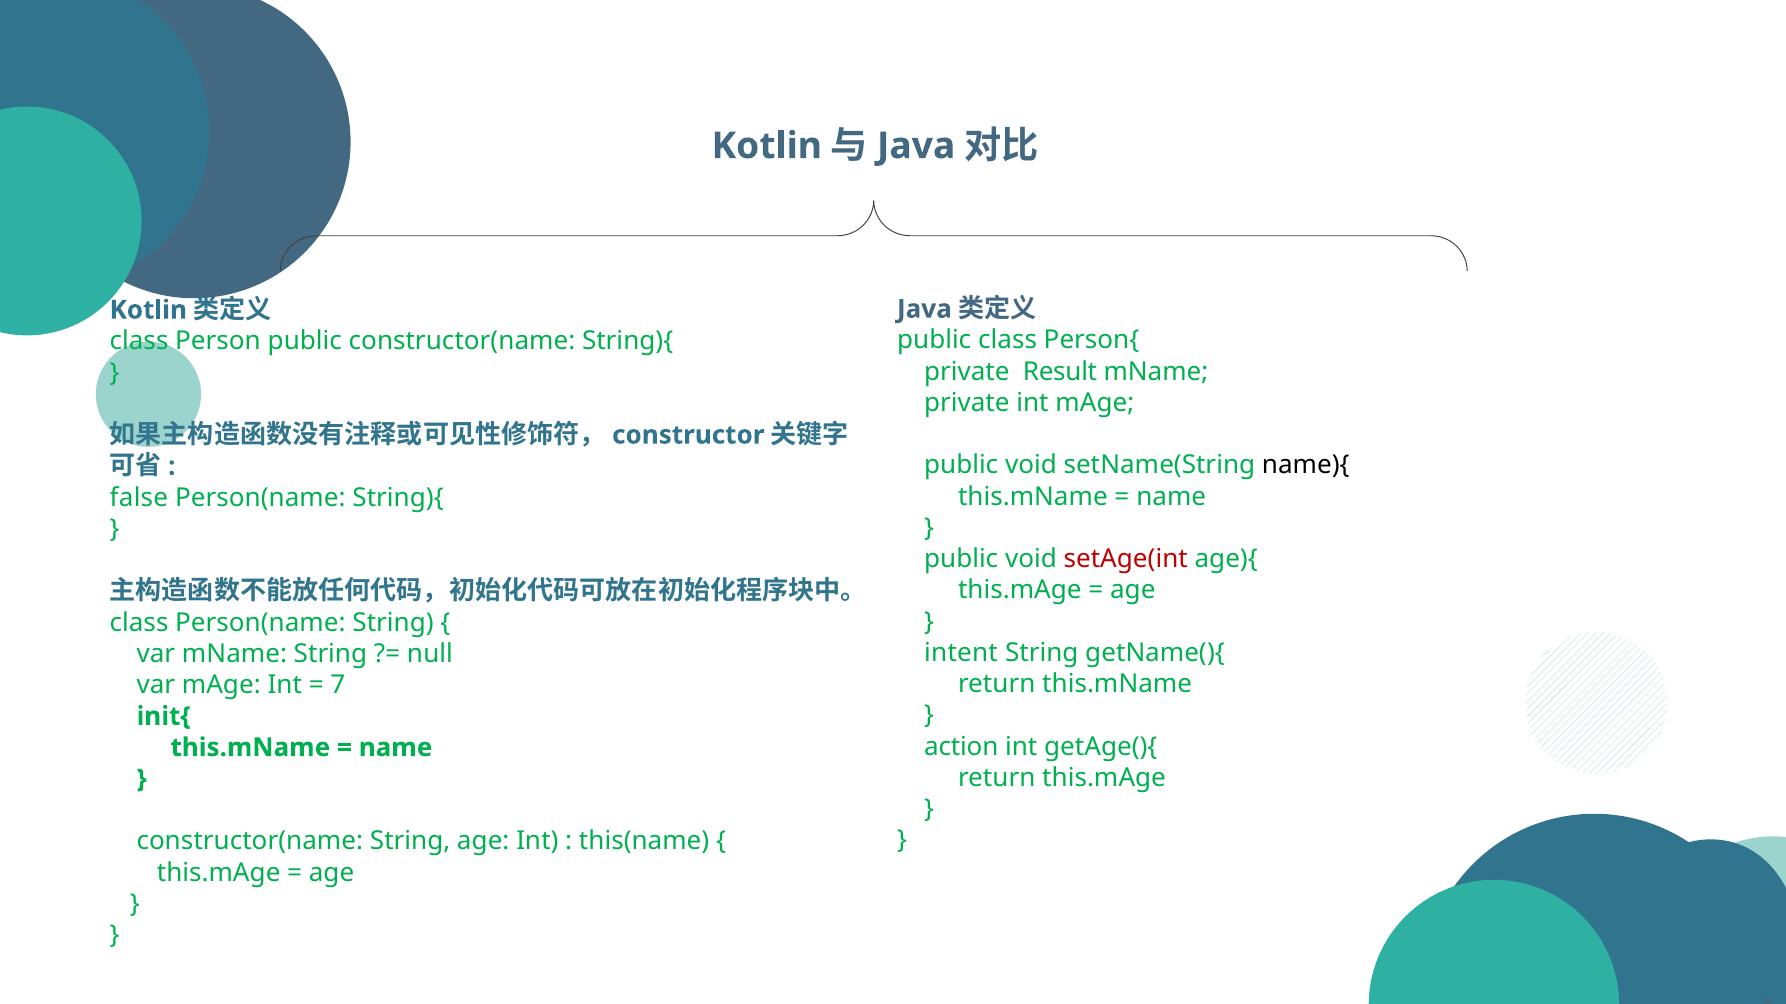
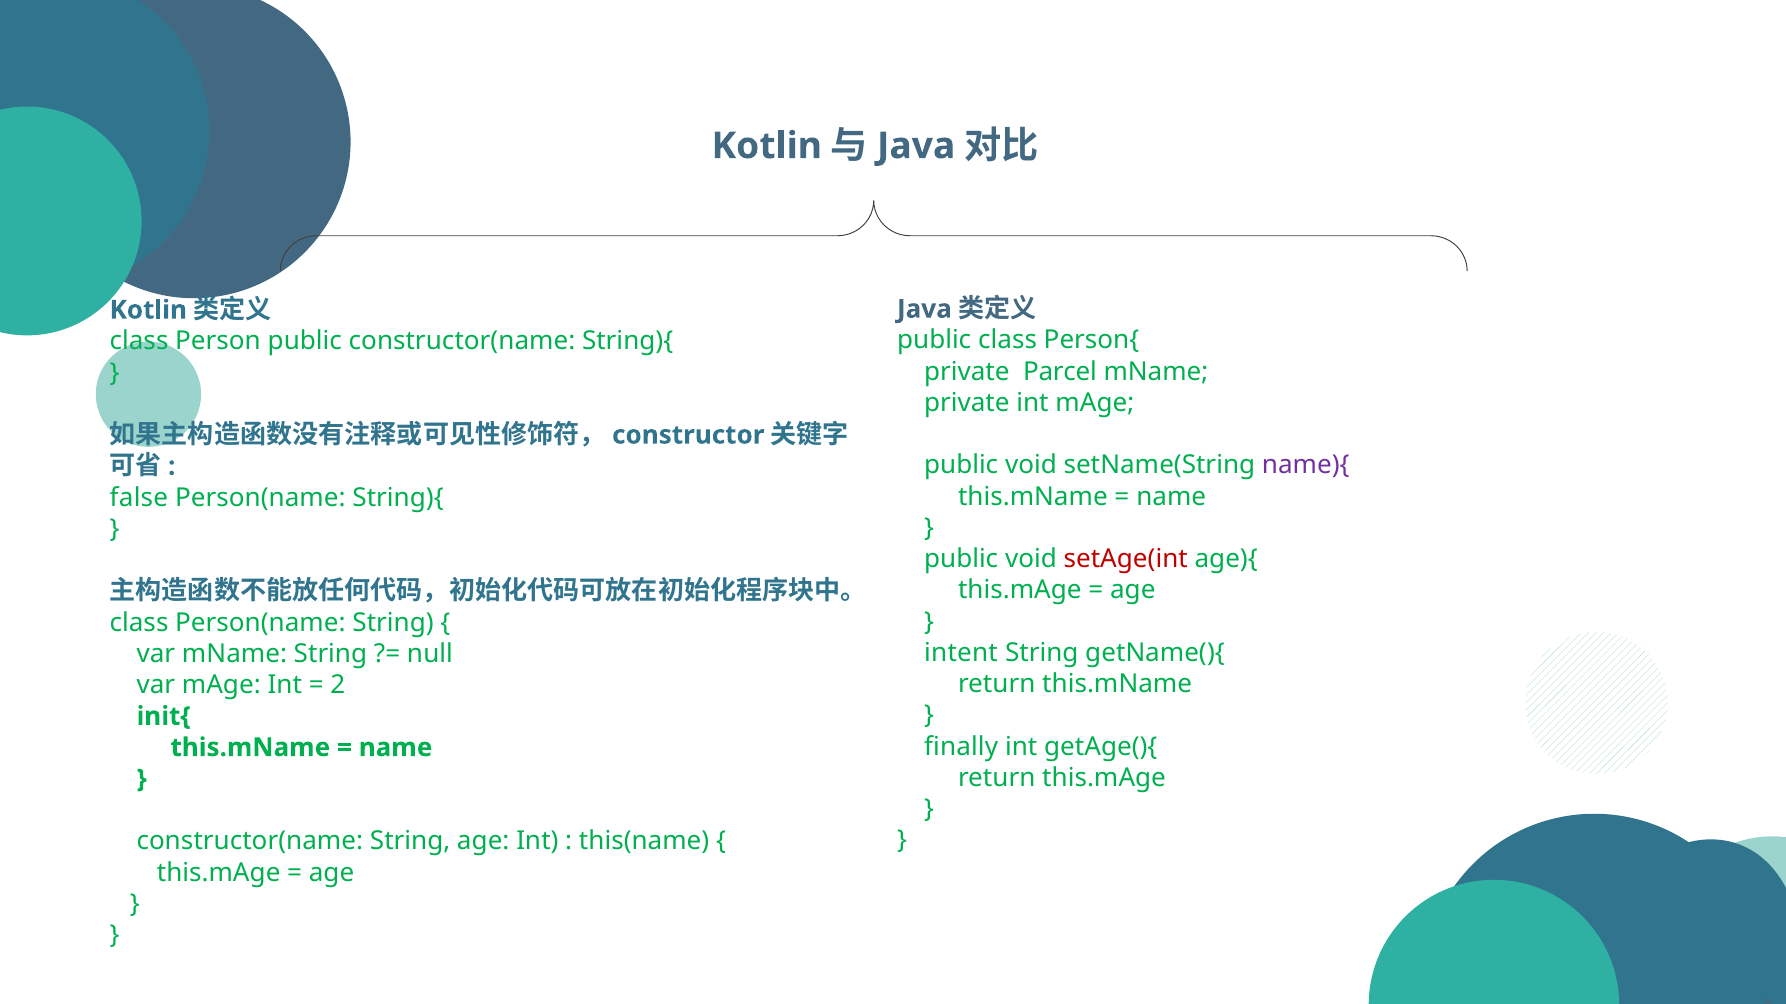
Result: Result -> Parcel (1060, 372)
name){ colour: black -> purple (1306, 466)
7: 7 -> 2 (338, 685)
action: action -> finally (961, 747)
